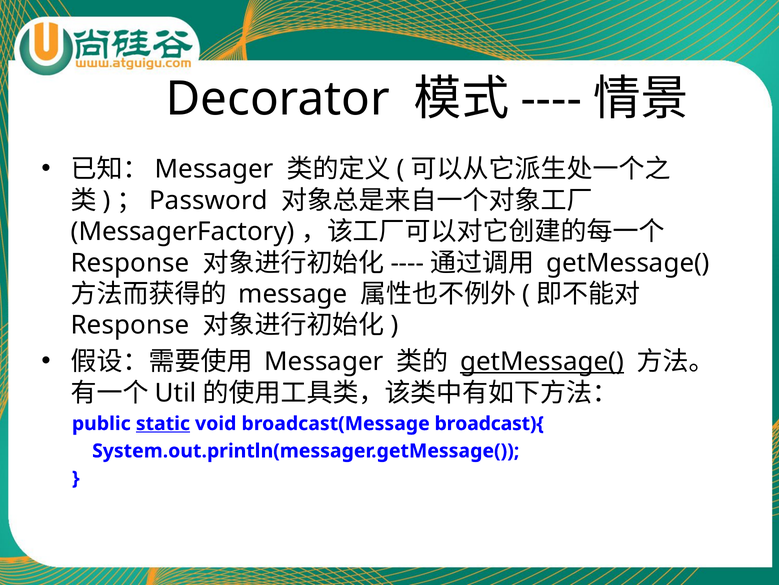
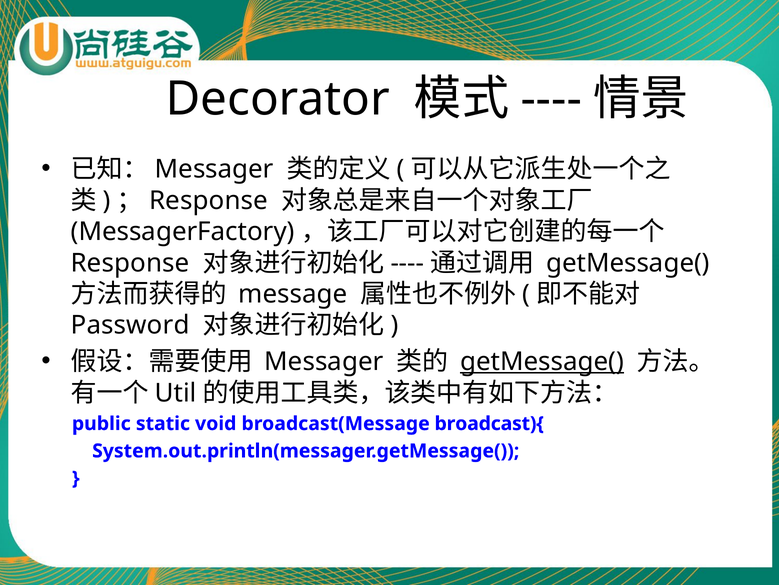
Password: Password -> Response (209, 200)
Response: Response -> Password (130, 325)
static underline: present -> none (163, 423)
